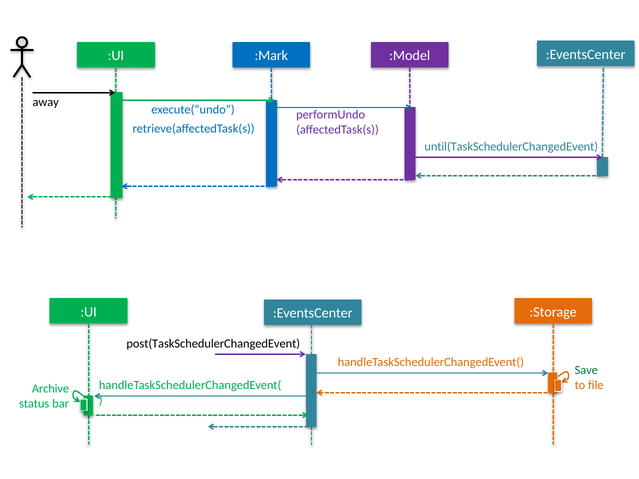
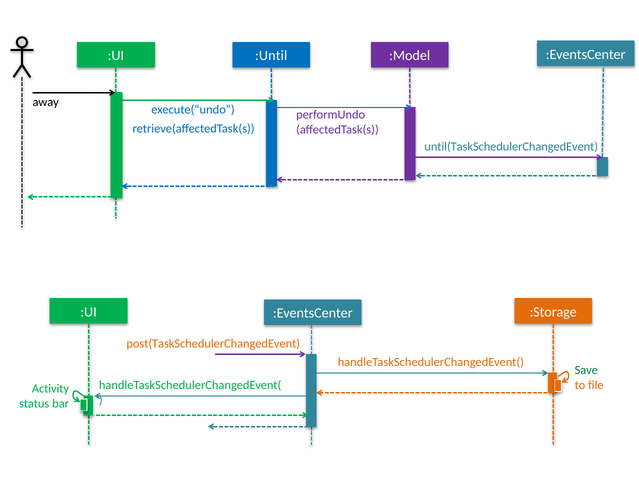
:Mark: :Mark -> :Until (271, 56)
post(TaskSchedulerChangedEvent colour: black -> orange (213, 344)
Archive: Archive -> Activity (50, 389)
